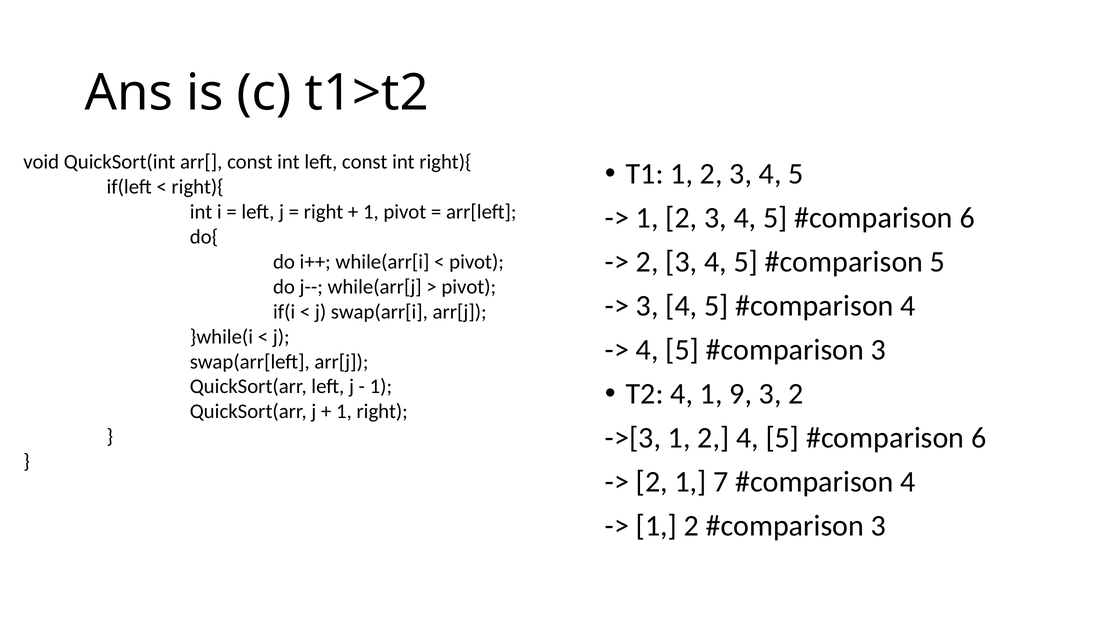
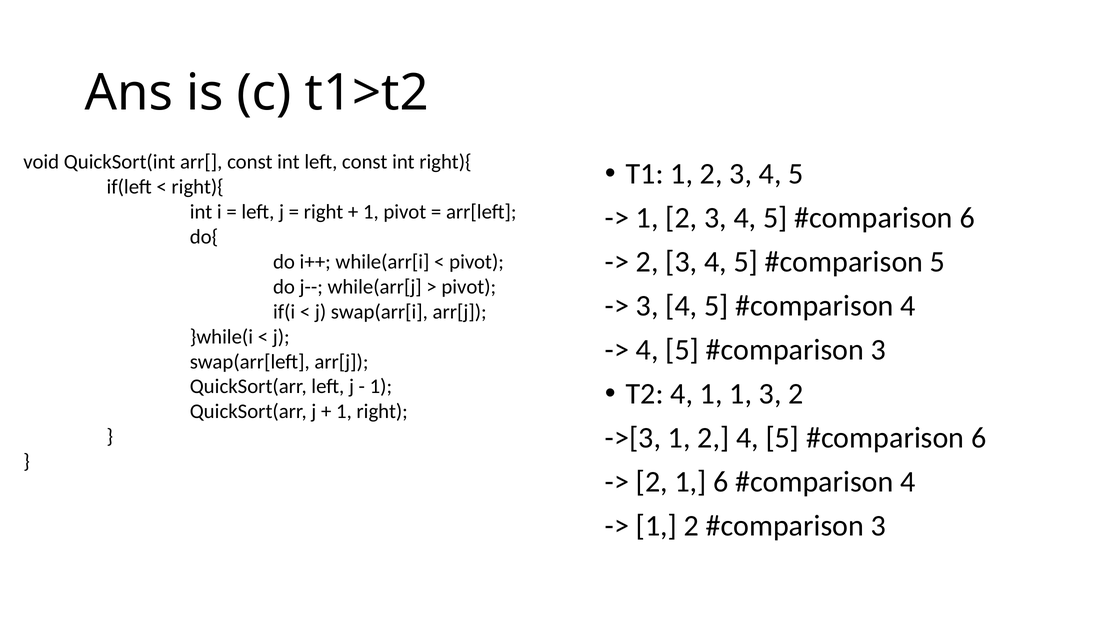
1 9: 9 -> 1 (741, 394)
1 7: 7 -> 6 (721, 482)
